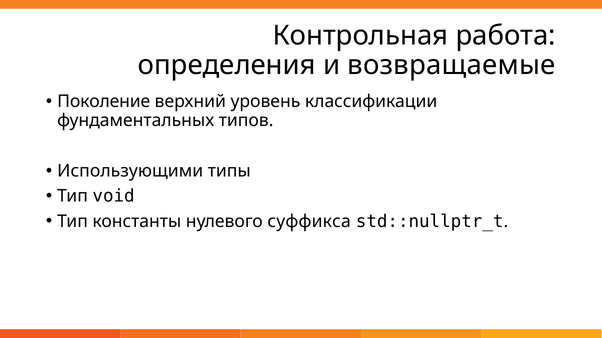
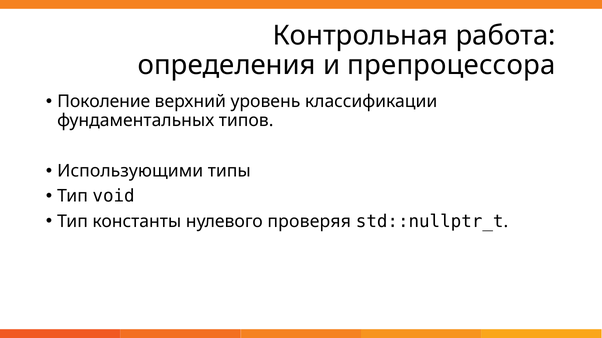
возвращаемые: возвращаемые -> препроцессора (451, 65)
суффикса: суффикса -> проверяя (309, 222)
